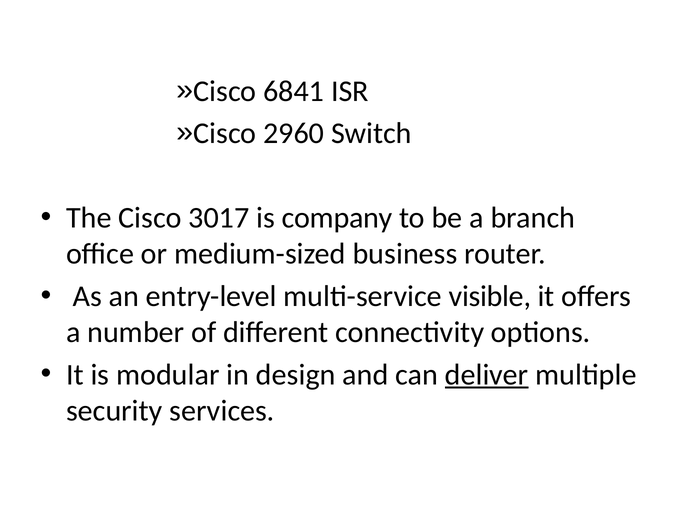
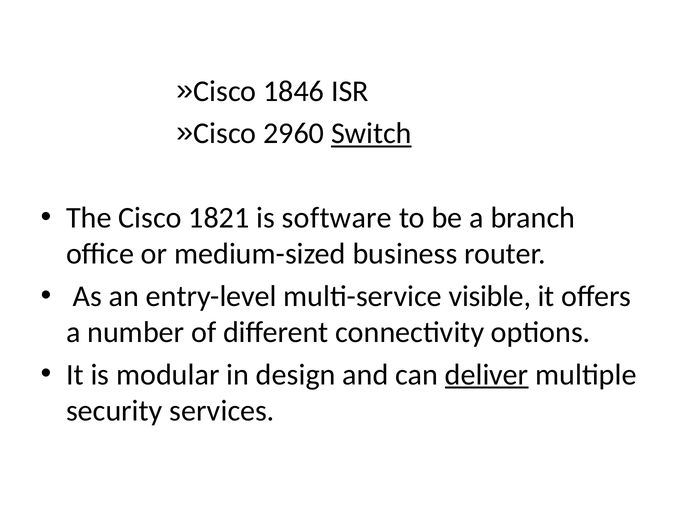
6841: 6841 -> 1846 (294, 91)
Switch underline: none -> present (371, 134)
3017: 3017 -> 1821 (219, 218)
company: company -> software (337, 218)
